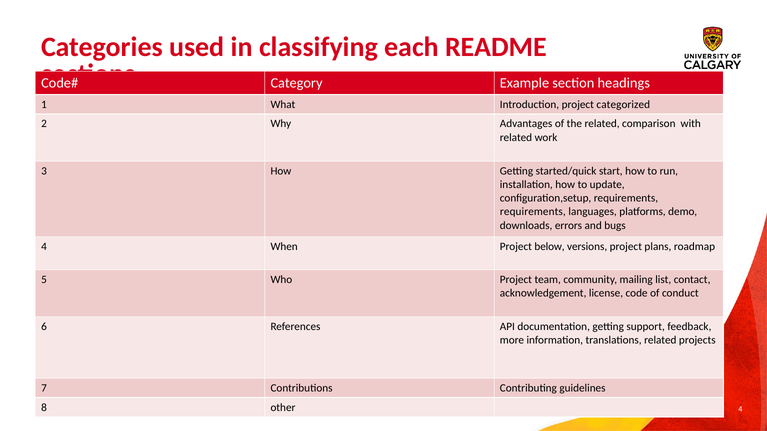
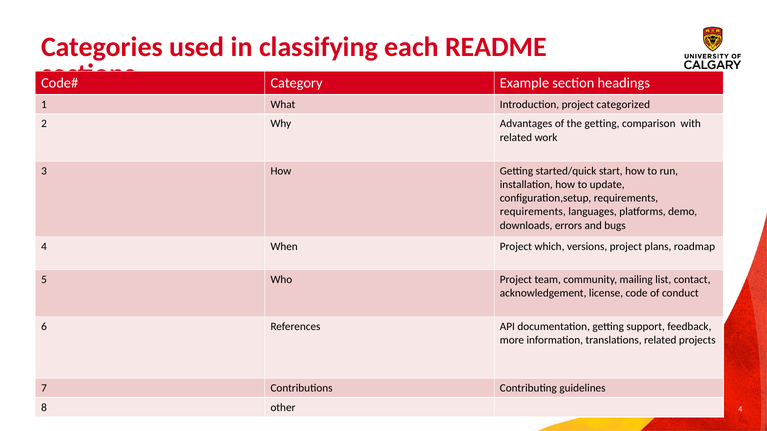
the related: related -> getting (602, 124)
below: below -> which (549, 247)
